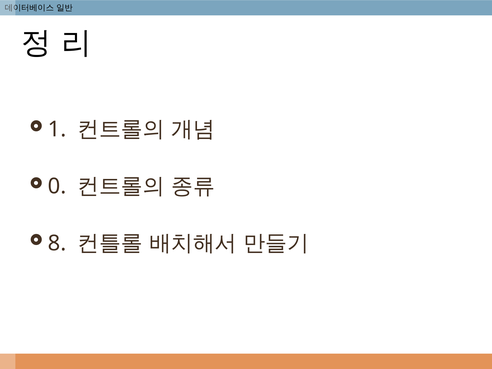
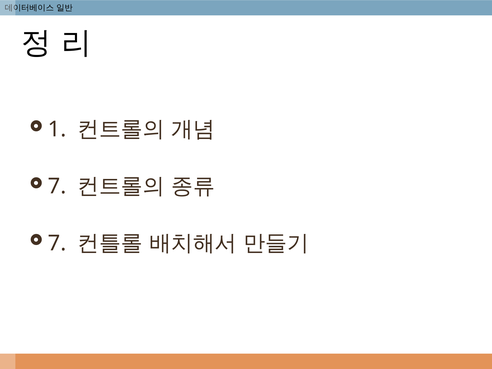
0: 0 -> 7 (57, 186)
8: 8 -> 7 (57, 243)
